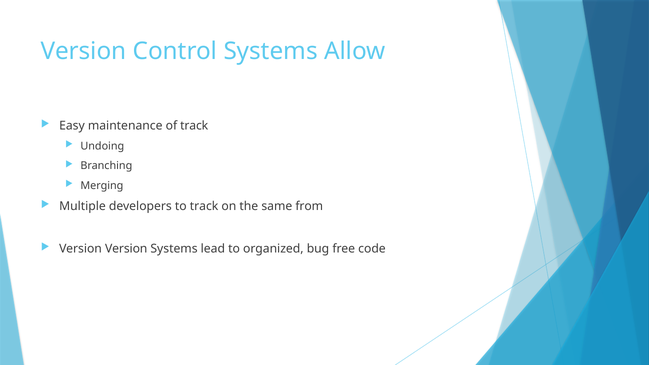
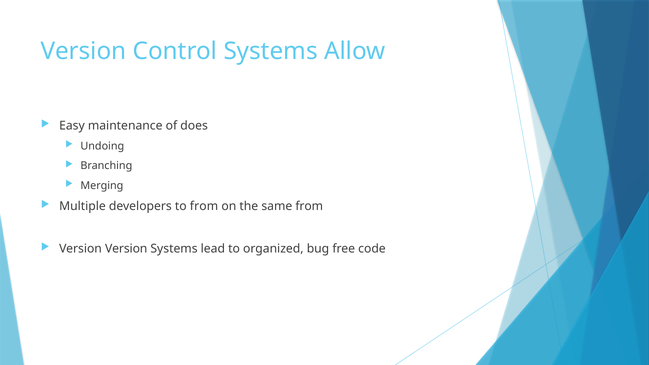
of track: track -> does (194, 126)
to track: track -> from (204, 206)
